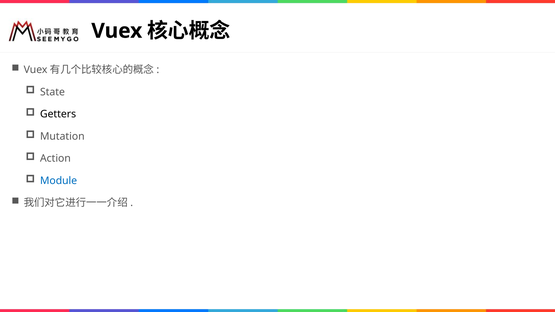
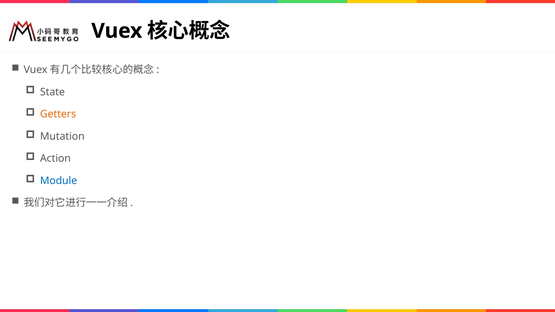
Getters colour: black -> orange (58, 114)
